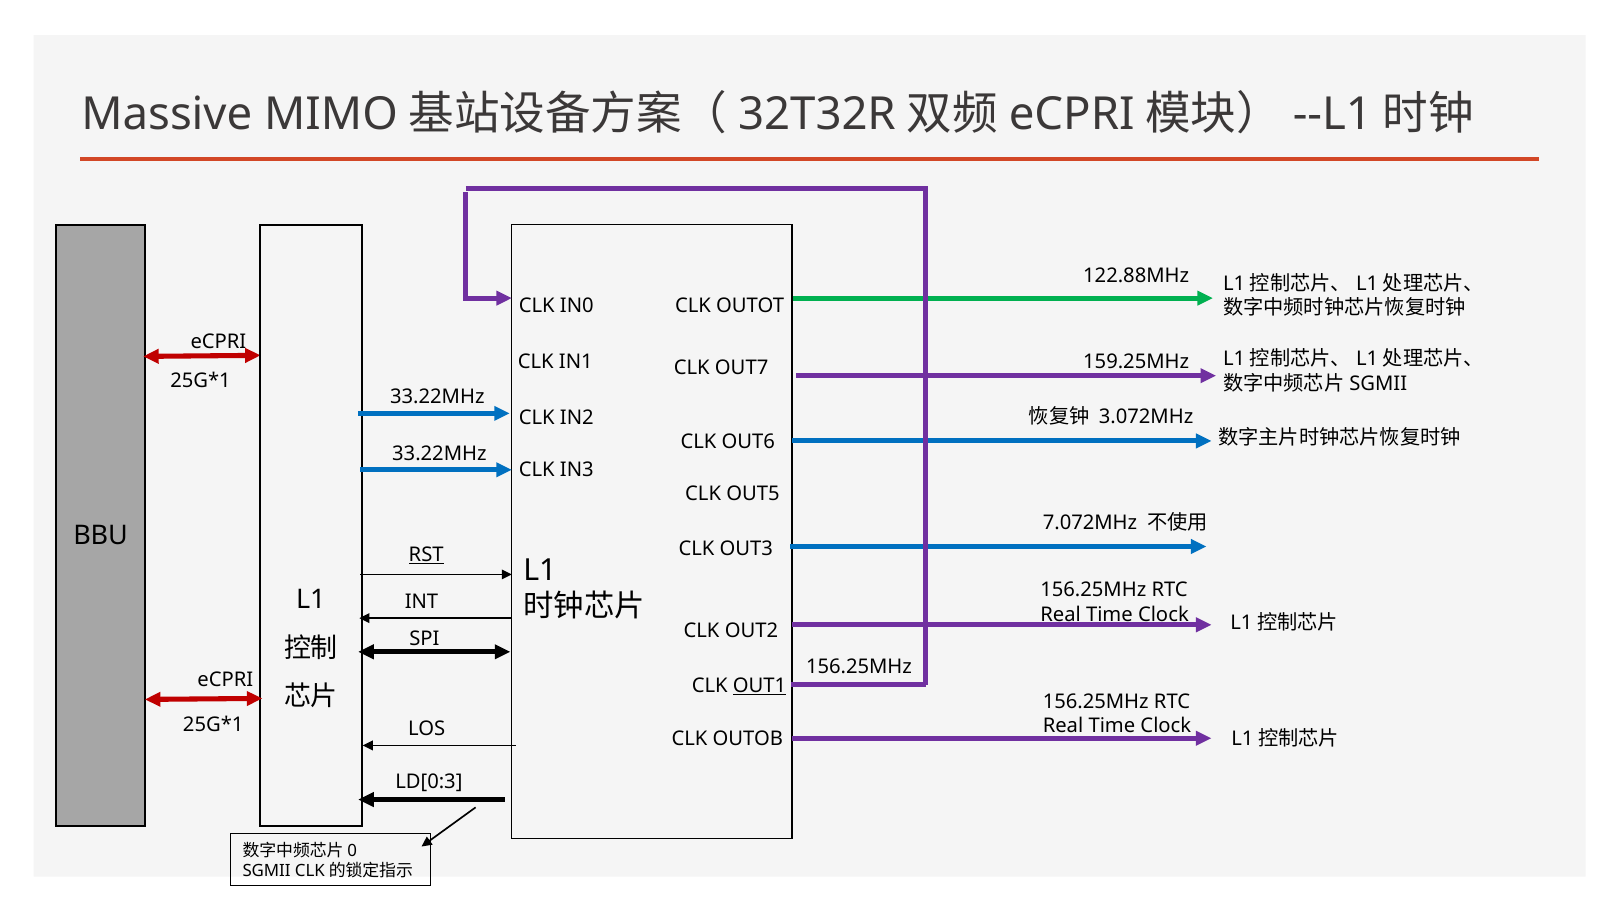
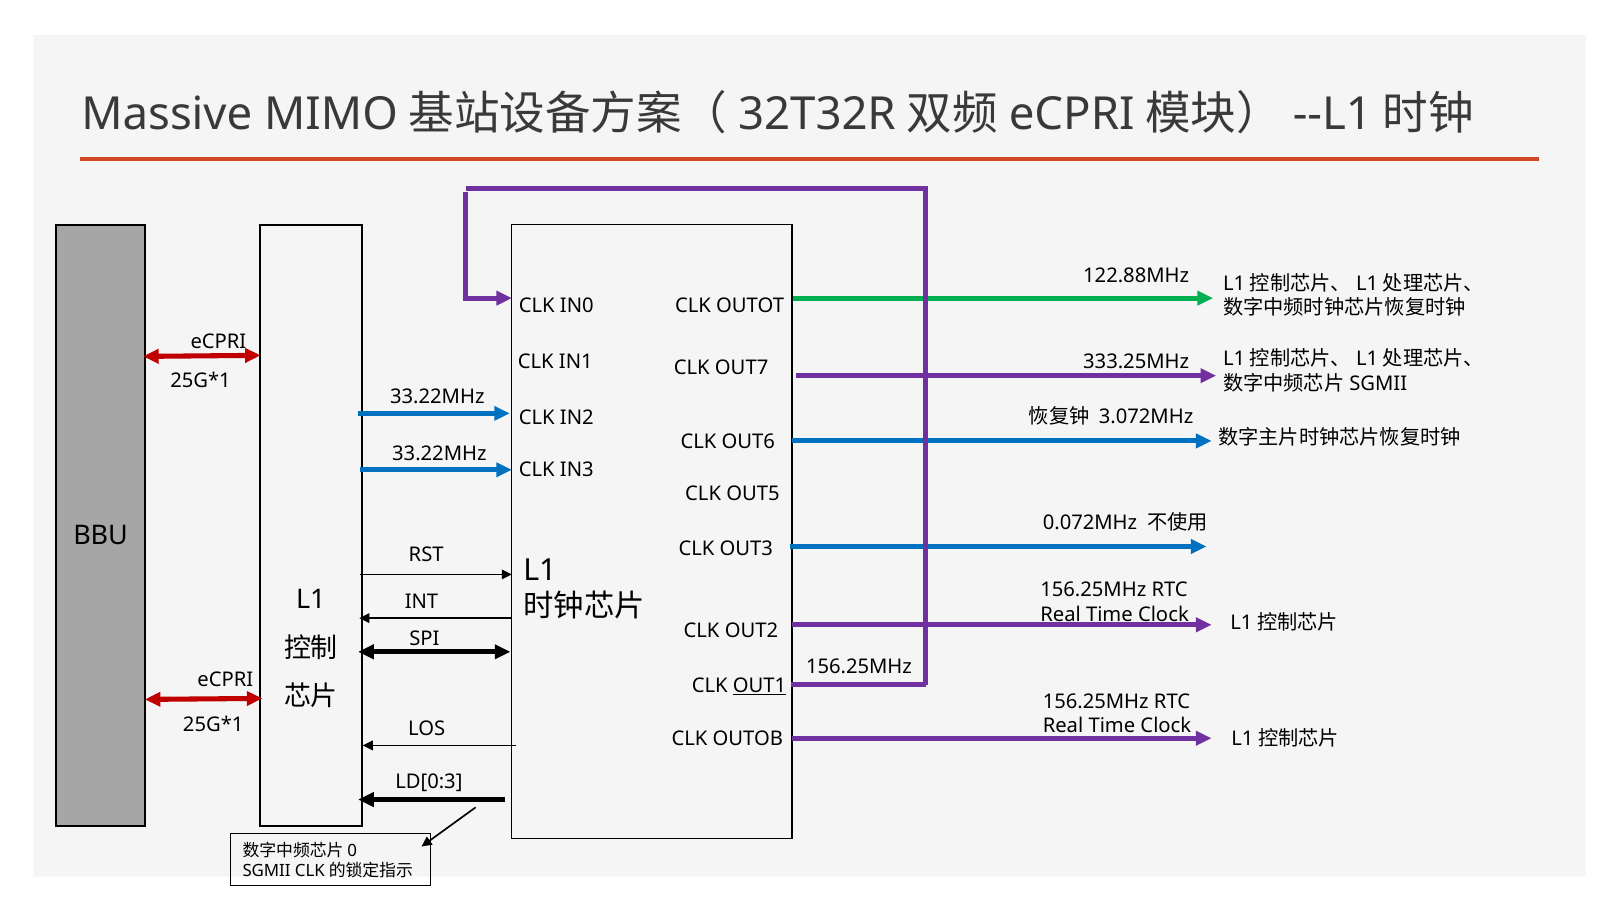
159.25MHz: 159.25MHz -> 333.25MHz (1136, 361)
7.072MHz: 7.072MHz -> 0.072MHz (1090, 523)
RST underline: present -> none (426, 555)
